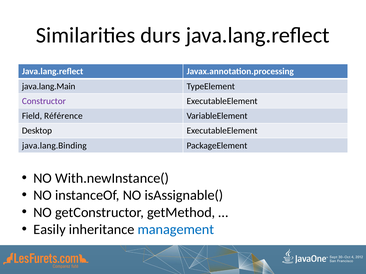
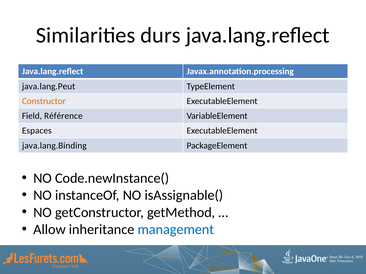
java.lang.Main: java.lang.Main -> java.lang.Peut (49, 86)
Constructor colour: purple -> orange (44, 101)
Desktop: Desktop -> Espaces (37, 131)
With.newInstance(: With.newInstance( -> Code.newInstance( (112, 179)
Easily: Easily -> Allow (50, 230)
